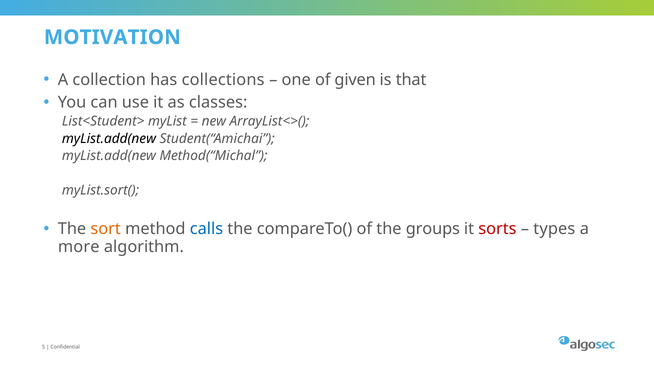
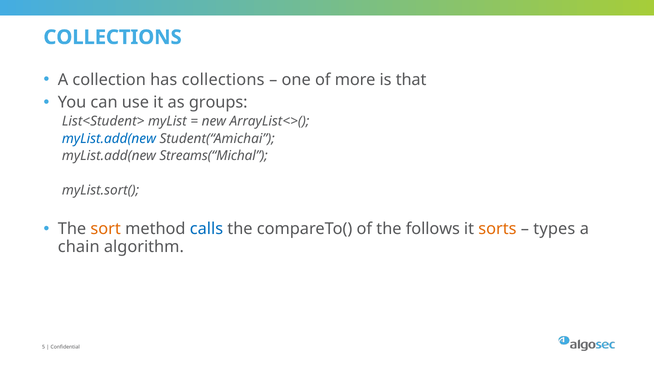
MOTIVATION: MOTIVATION -> COLLECTIONS (113, 37)
given: given -> more (355, 80)
classes: classes -> groups (218, 102)
myList.add(new colour: black -> blue (109, 139)
Method(“Michal: Method(“Michal -> Streams(“Michal (214, 156)
groups: groups -> follows (433, 229)
sorts colour: red -> orange (497, 229)
more: more -> chain (79, 247)
